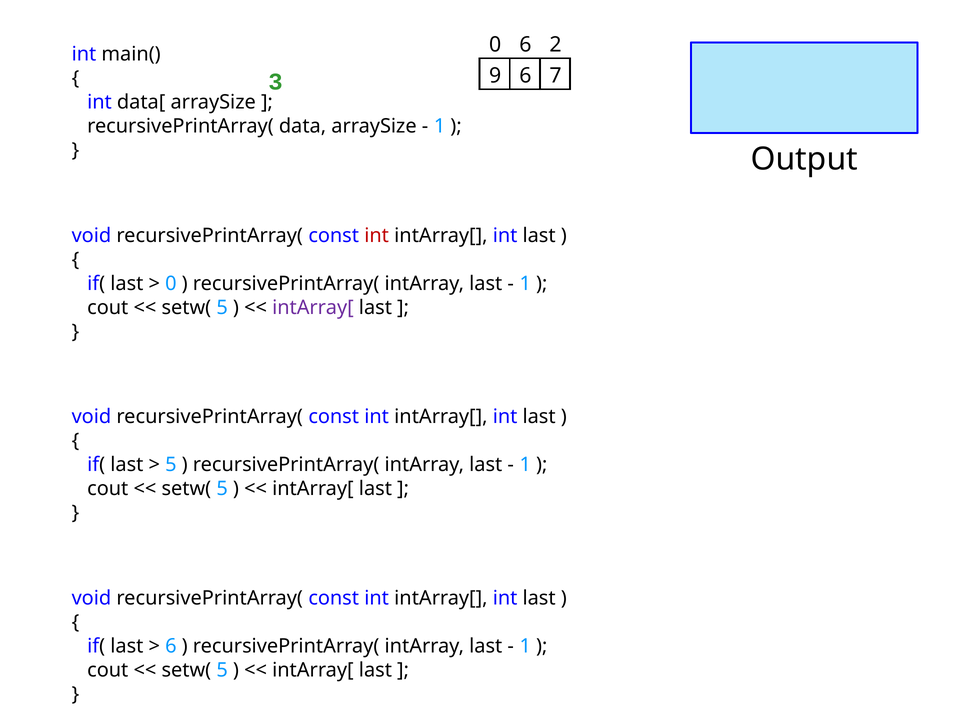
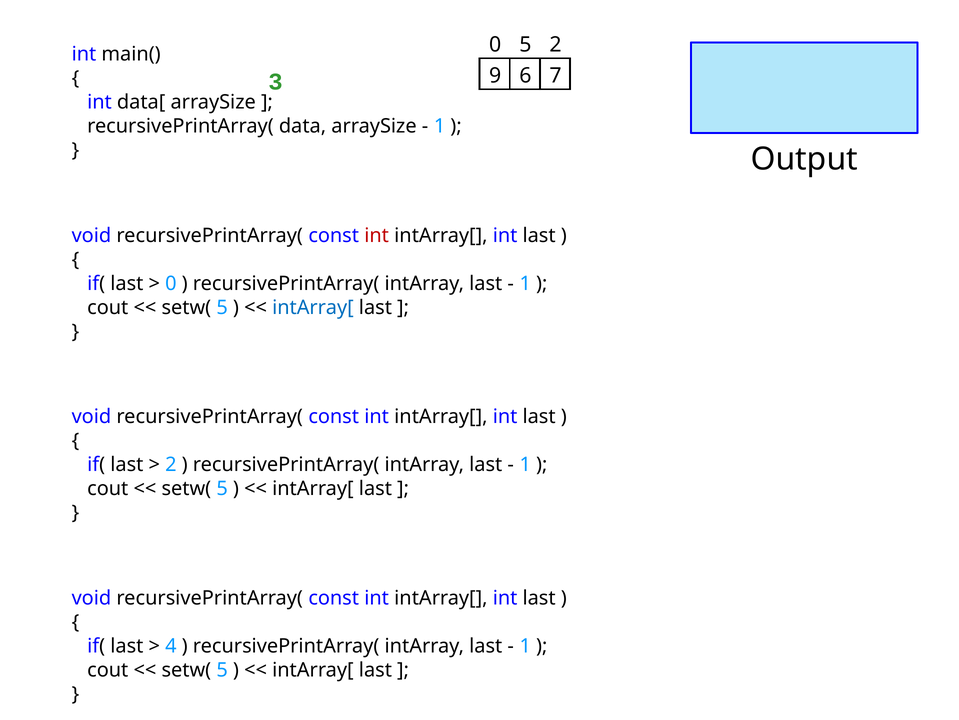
0 6: 6 -> 5 (525, 45)
intArray[ colour: purple -> blue (313, 307)
5: 5 -> 2 (171, 464)
6: 6 -> 4 (171, 646)
